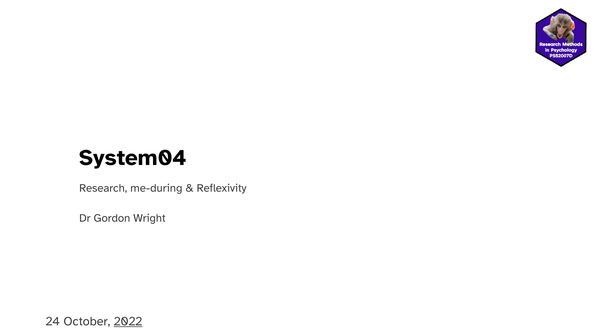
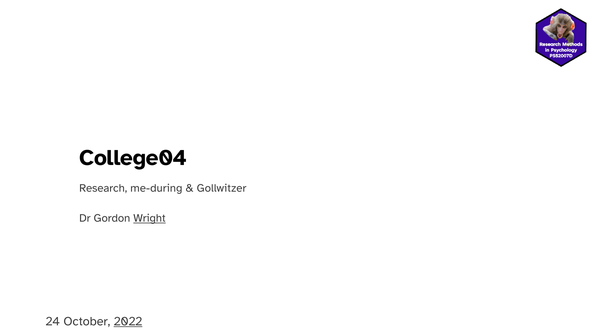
System04: System04 -> College04 (133, 158)
Reflexivity: Reflexivity -> Gollwitzer (222, 188)
Wright underline: none -> present (150, 218)
